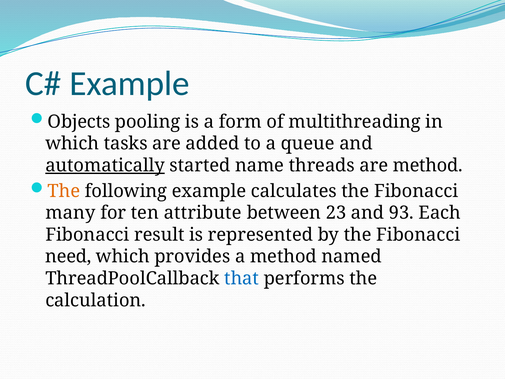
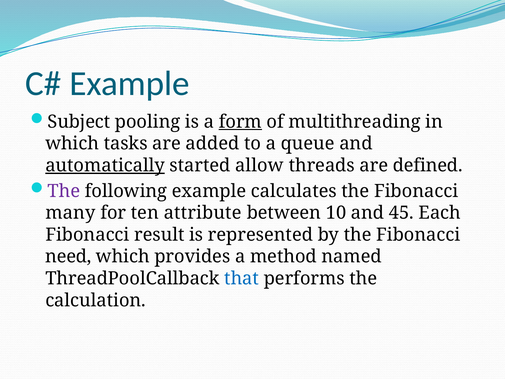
Objects: Objects -> Subject (79, 122)
form underline: none -> present (240, 122)
name: name -> allow (259, 165)
are method: method -> defined (428, 165)
The colour: orange -> purple (64, 191)
23: 23 -> 10 (336, 213)
93: 93 -> 45 (401, 213)
